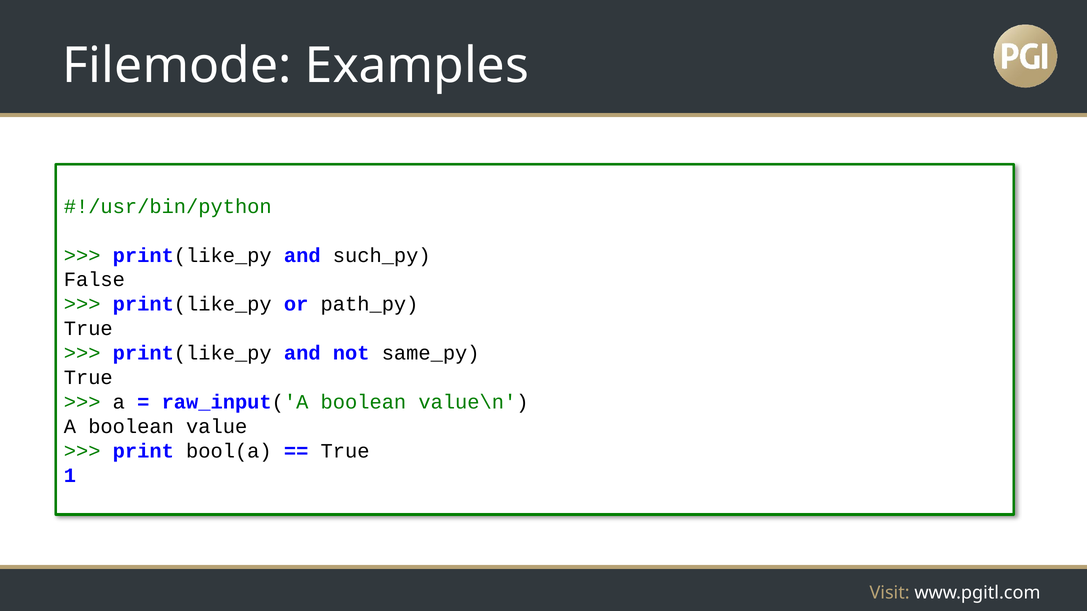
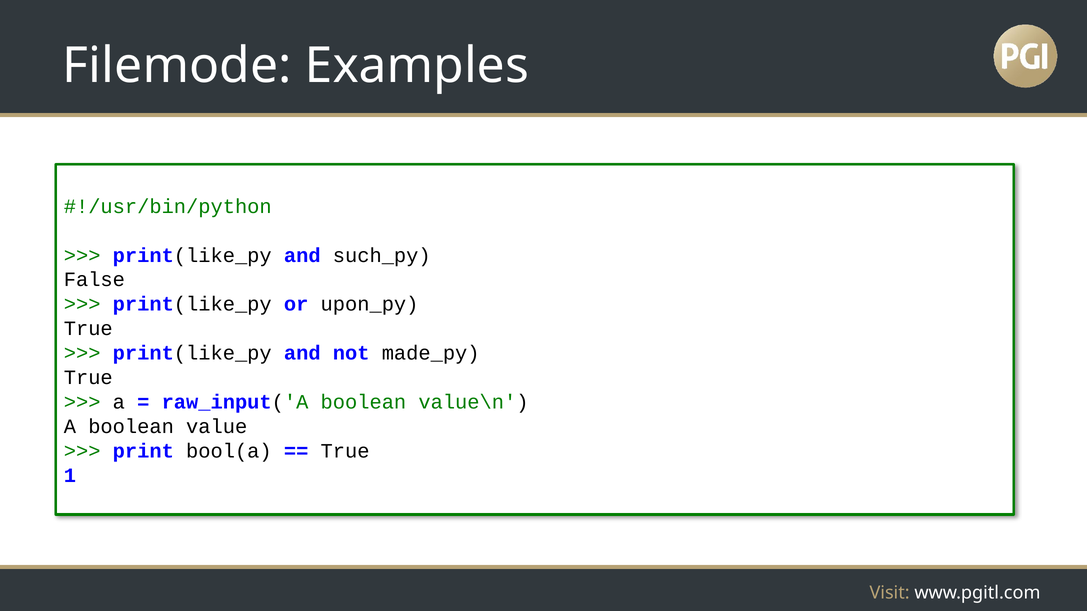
path_py: path_py -> upon_py (370, 304)
same_py: same_py -> made_py (431, 353)
